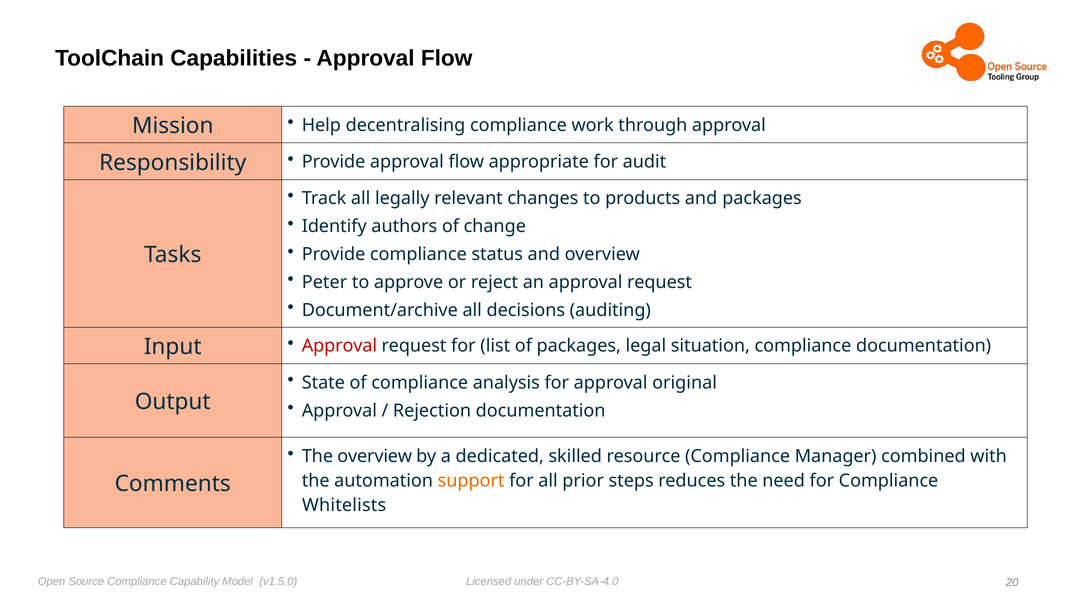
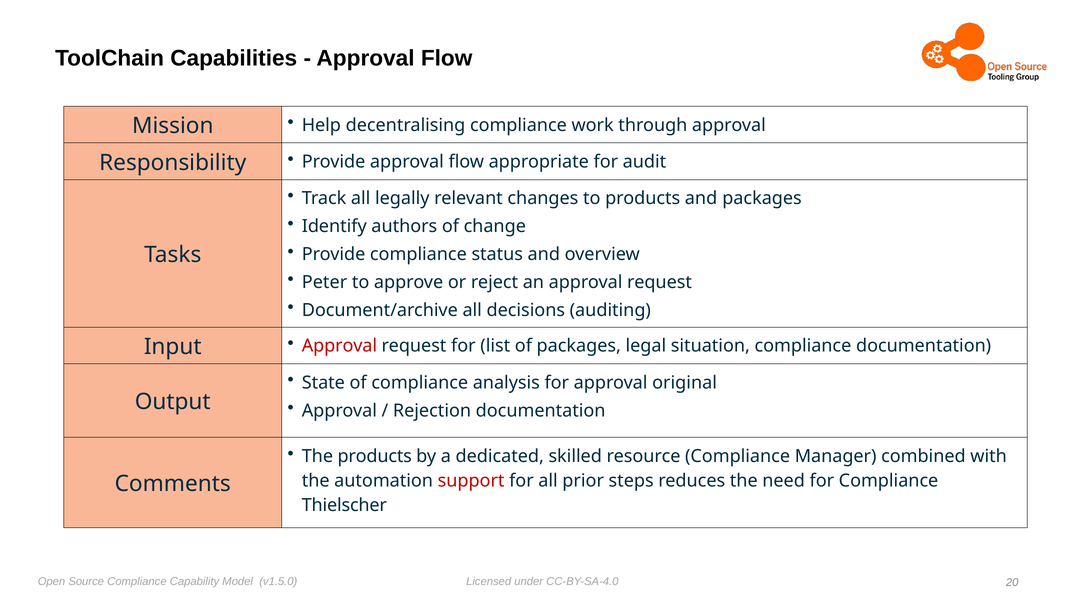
The overview: overview -> products (375, 457)
support colour: orange -> red (471, 481)
Whitelists: Whitelists -> Thielscher (344, 506)
